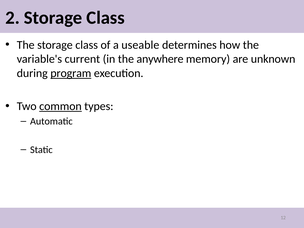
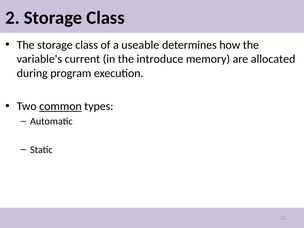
anywhere: anywhere -> introduce (160, 59)
unknown: unknown -> allocated (273, 59)
program underline: present -> none (71, 73)
